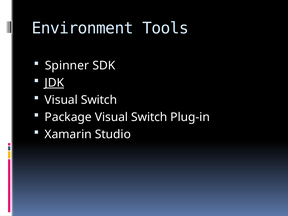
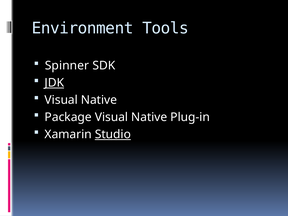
Switch: Switch -> Native (99, 100)
Switch: Switch -> Native (149, 117)
Studio underline: none -> present (113, 134)
